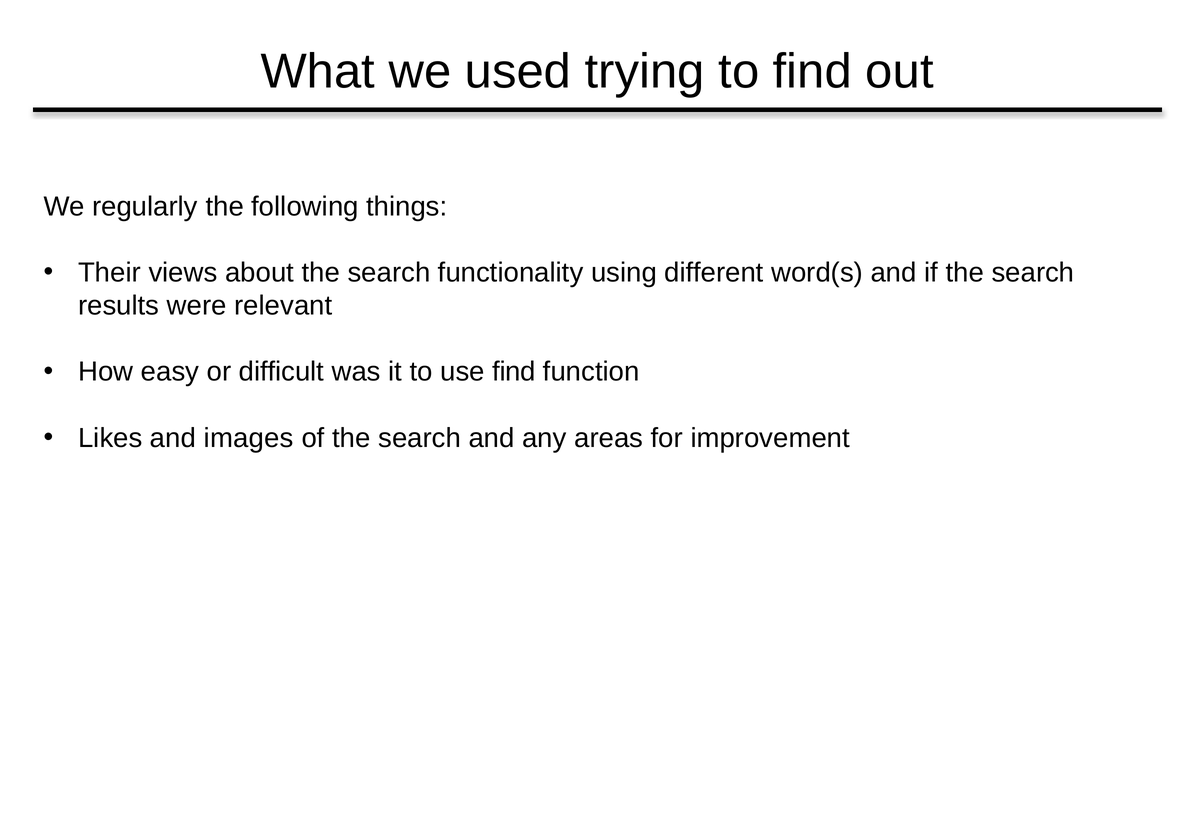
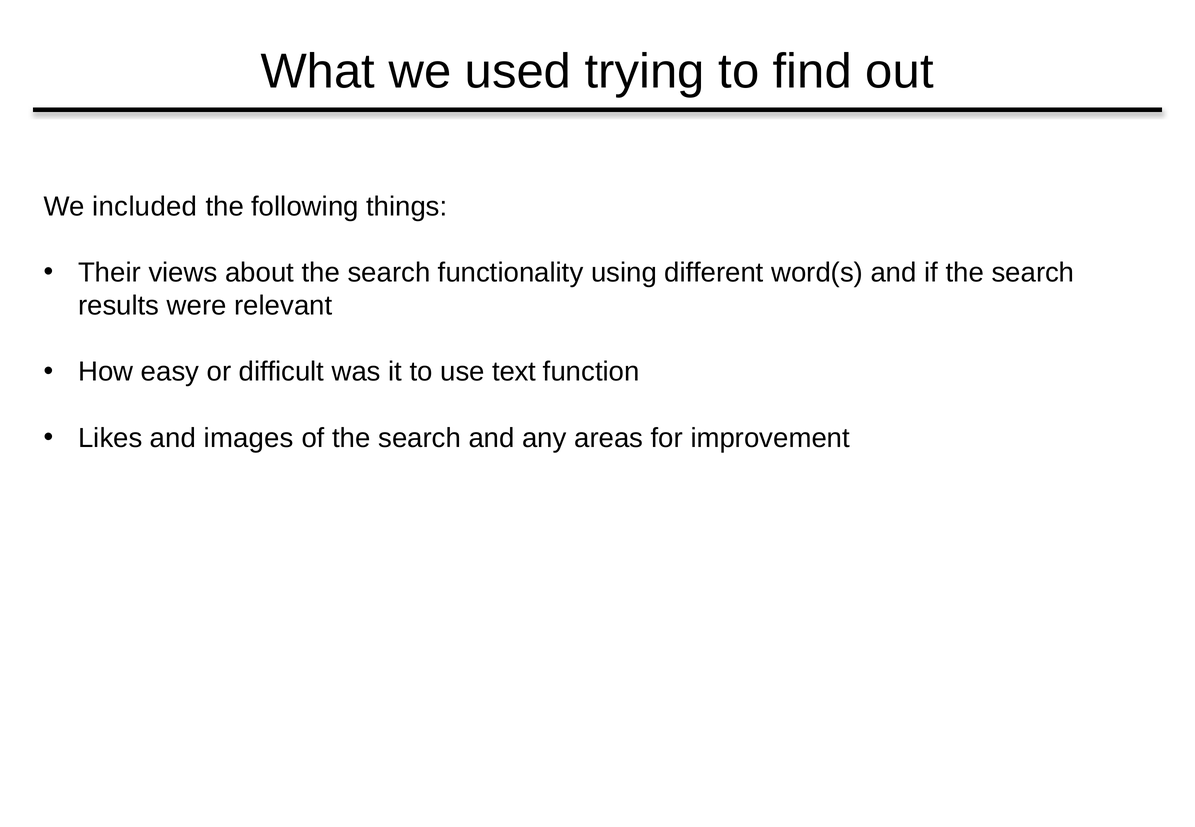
regularly: regularly -> included (145, 207)
use find: find -> text (514, 372)
